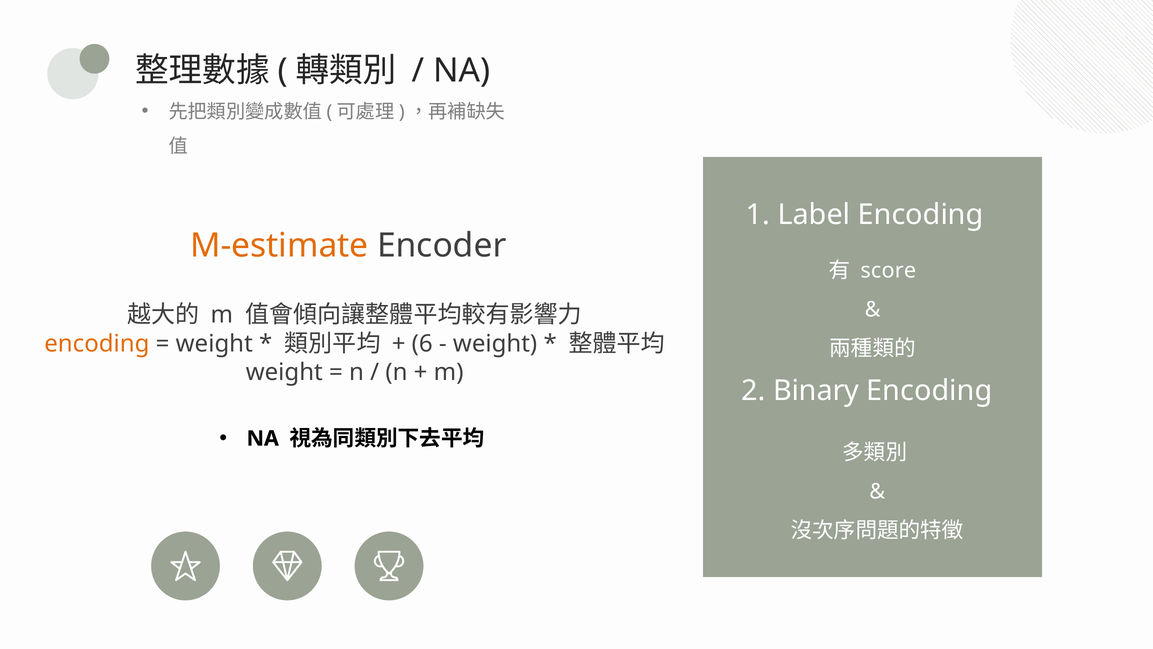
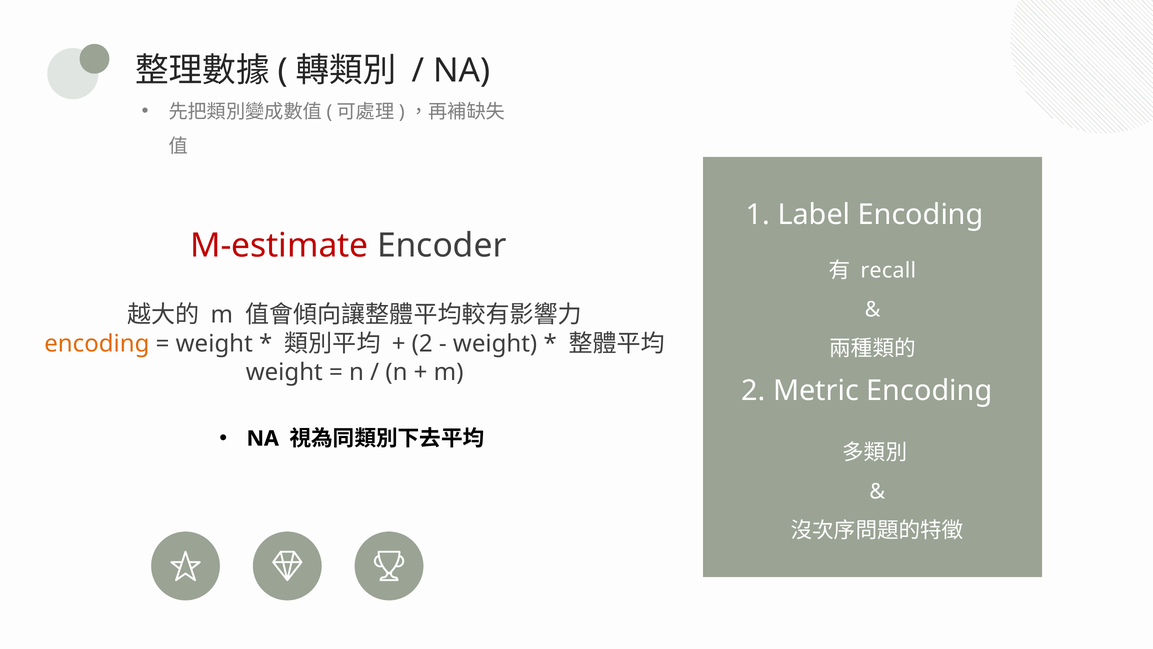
M-estimate colour: orange -> red (279, 245)
score: score -> recall (888, 271)
6: 6 -> 2 (422, 343)
Binary: Binary -> Metric (816, 390)
